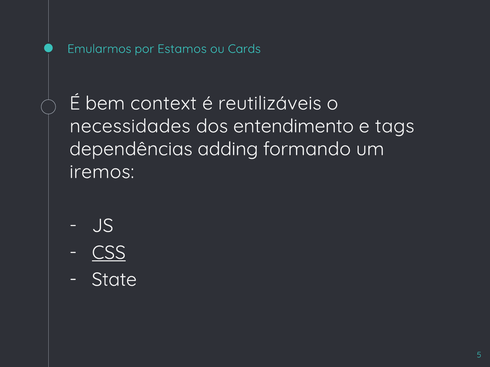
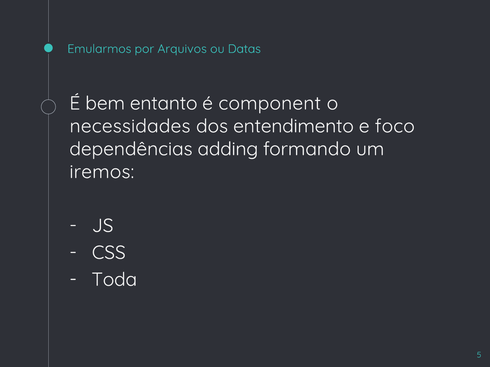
Estamos: Estamos -> Arquivos (182, 49)
Cards: Cards -> Datas (244, 49)
context: context -> entanto (164, 103)
reutilizáveis: reutilizáveis -> component (270, 103)
tags: tags -> foco (395, 126)
CSS underline: present -> none (109, 253)
State: State -> Toda (114, 280)
